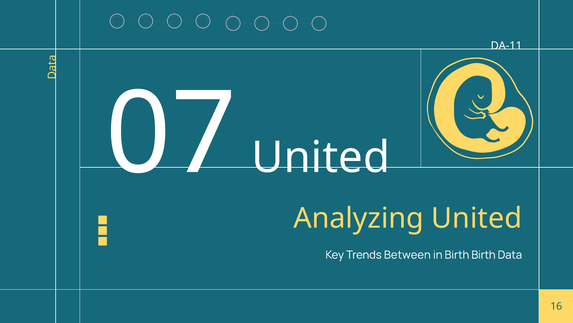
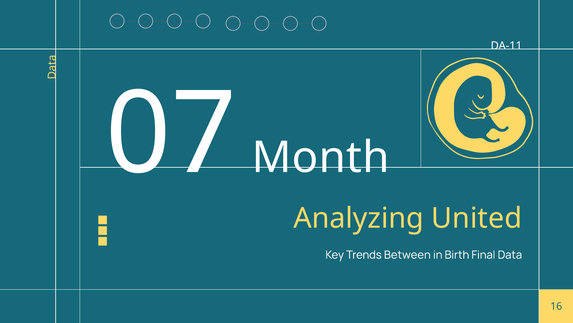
07 United: United -> Month (321, 157)
Birth Birth: Birth -> Final (483, 254)
